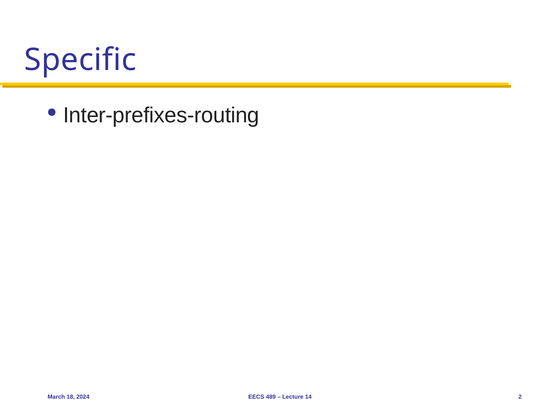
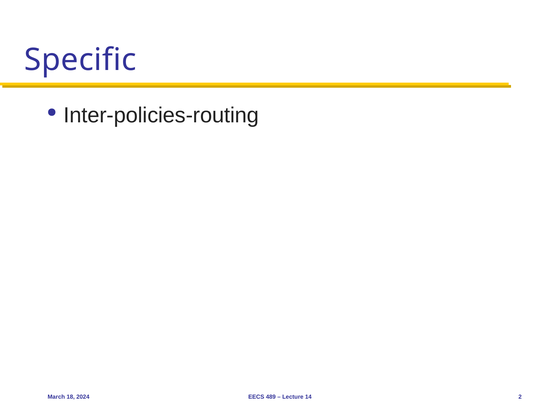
Inter-prefixes-routing: Inter-prefixes-routing -> Inter-policies-routing (161, 115)
